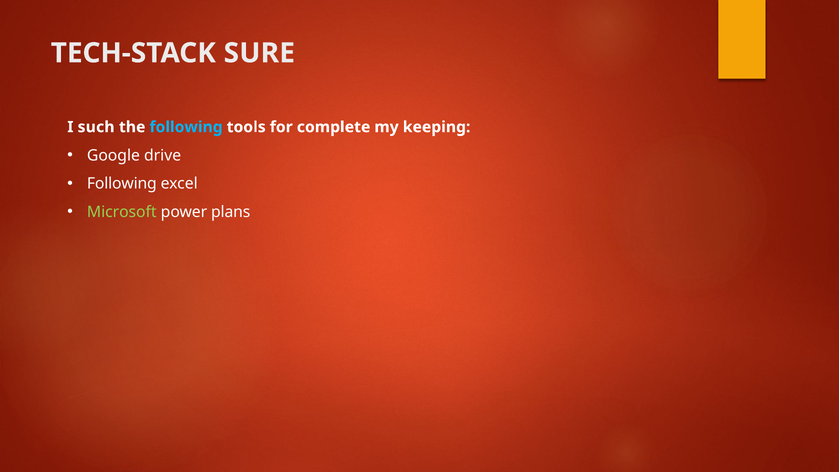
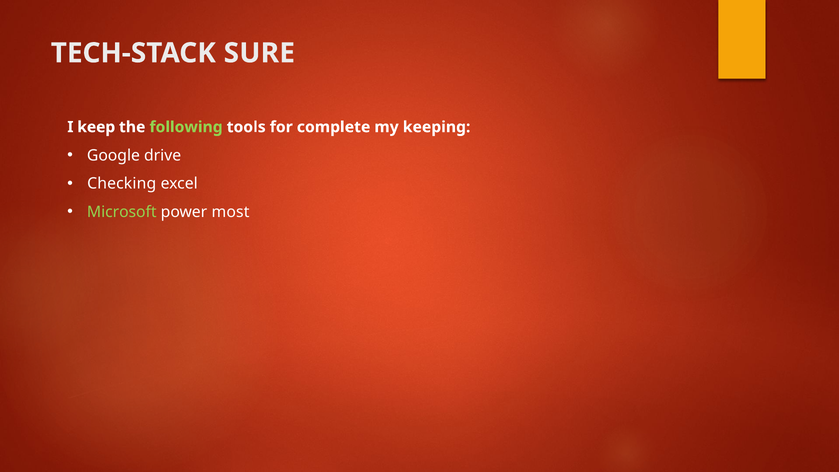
such: such -> keep (96, 127)
following colour: light blue -> light green (186, 127)
Following: Following -> Checking (122, 184)
plans: plans -> most (231, 212)
